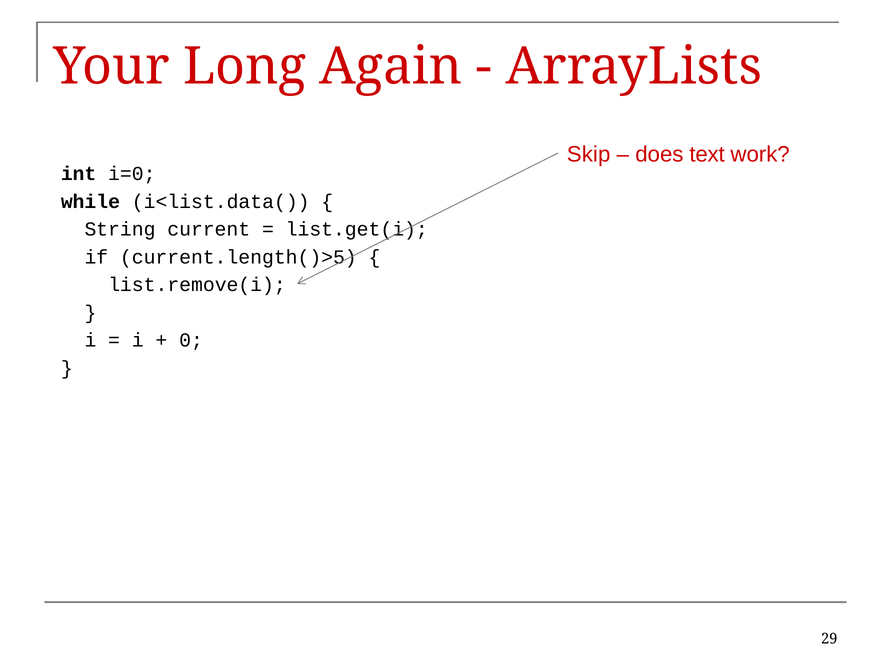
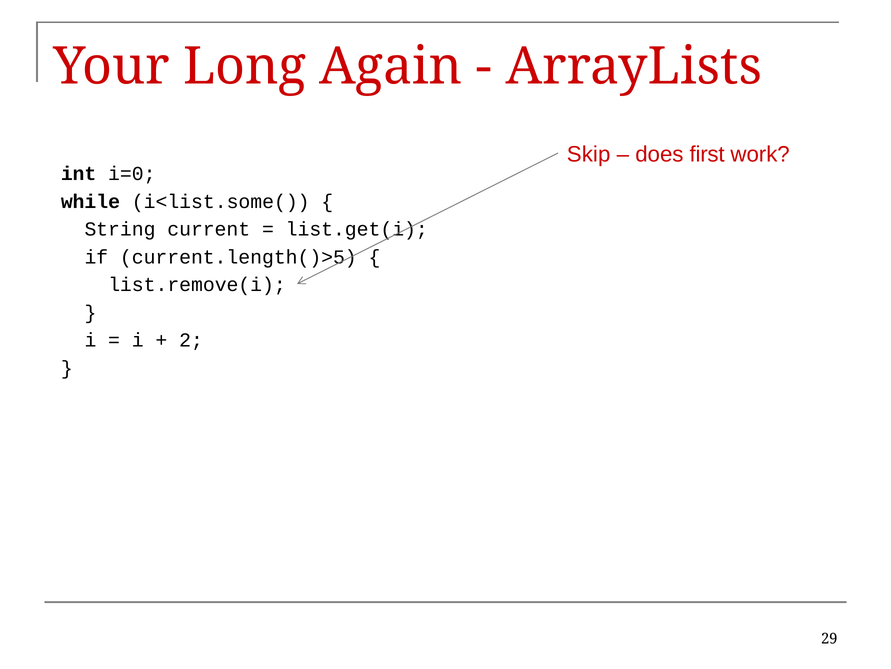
text: text -> first (707, 154)
i<list.data(: i<list.data( -> i<list.some( (221, 201)
0: 0 -> 2 (191, 340)
